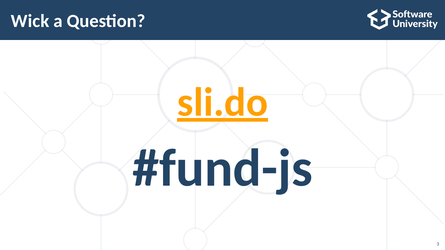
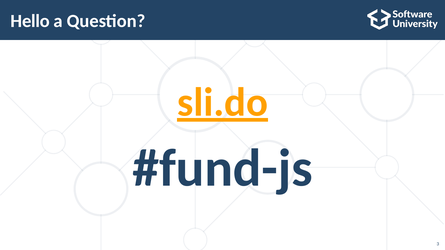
Wick: Wick -> Hello (30, 21)
